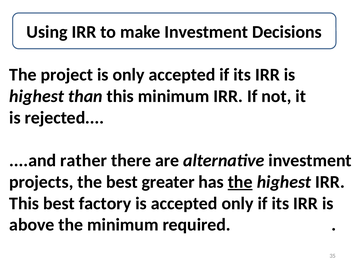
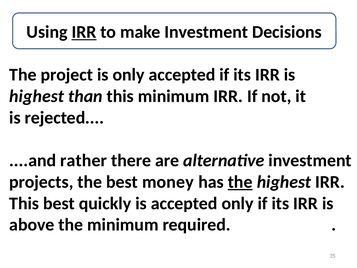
IRR underline: none -> present (84, 32)
greater: greater -> money (168, 182)
factory: factory -> quickly (105, 203)
